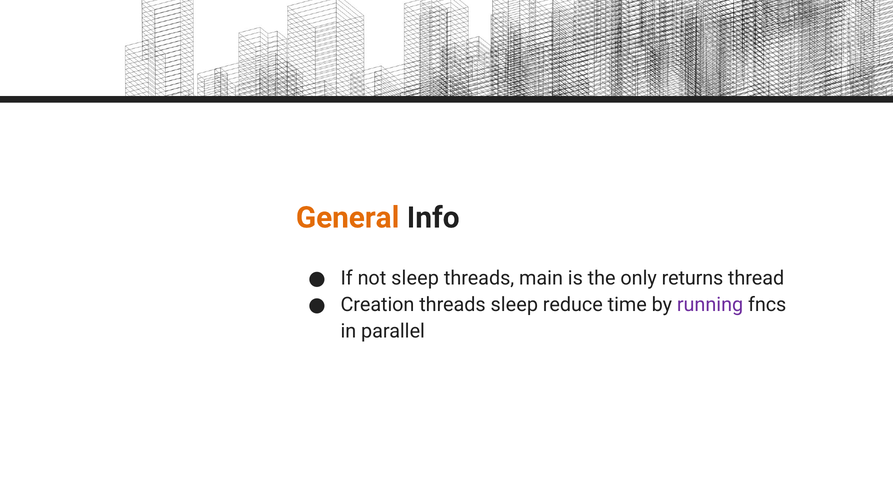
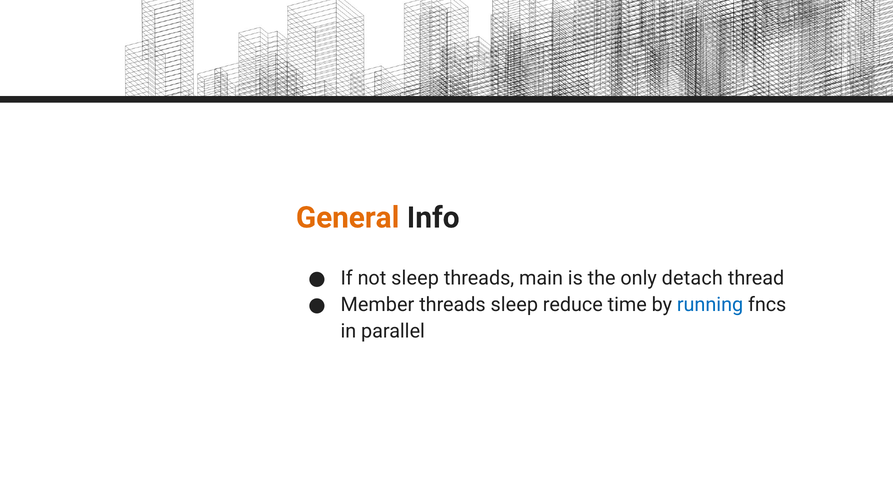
returns: returns -> detach (692, 278)
Creation: Creation -> Member (377, 305)
running colour: purple -> blue (710, 305)
